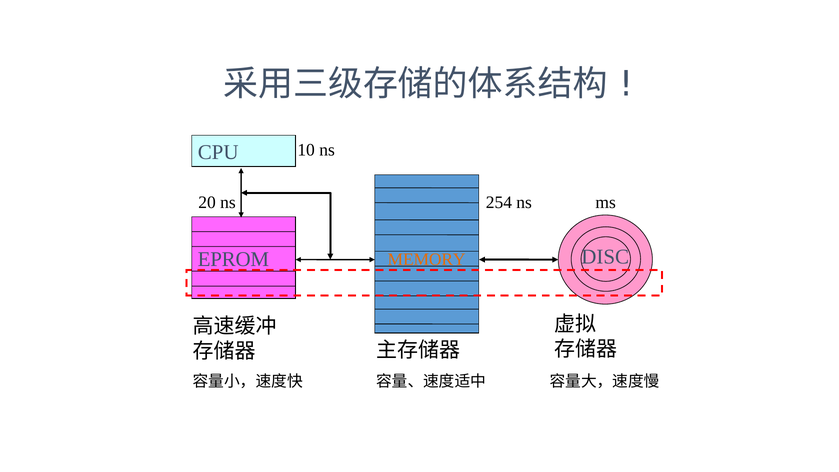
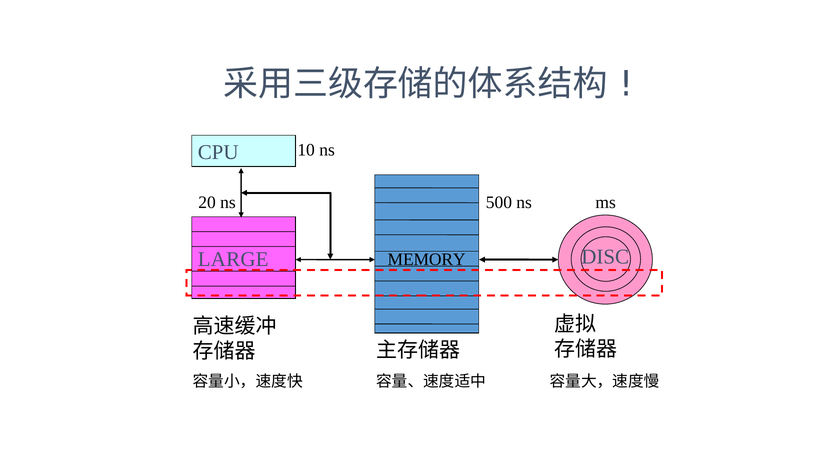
254: 254 -> 500 (499, 202)
EPROM: EPROM -> LARGE (233, 259)
MEMORY colour: orange -> black (427, 260)
